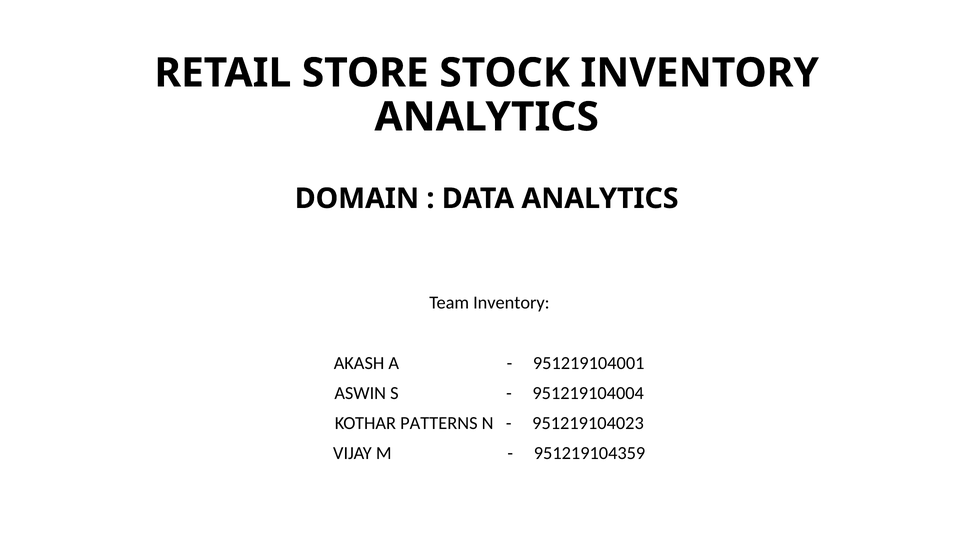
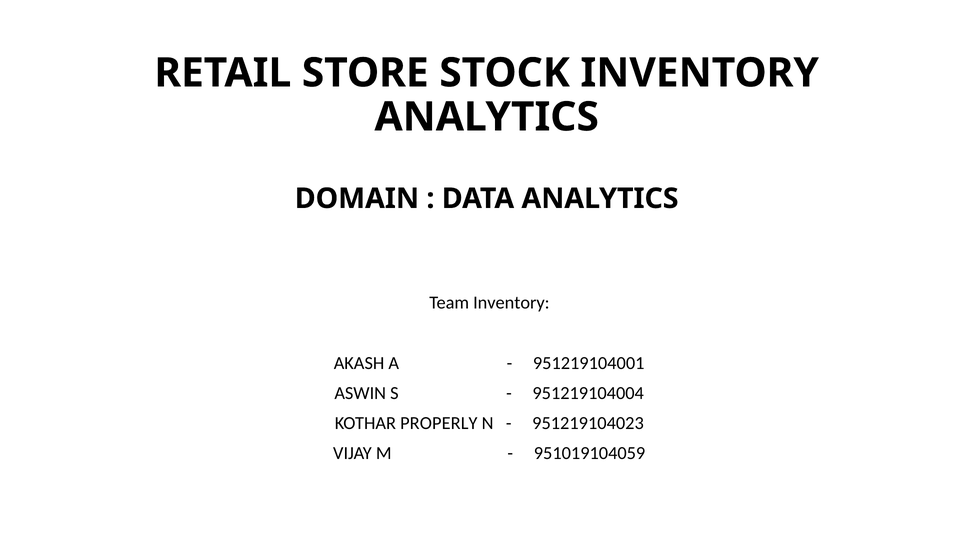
PATTERNS: PATTERNS -> PROPERLY (439, 423)
951219104359: 951219104359 -> 951019104059 (590, 453)
